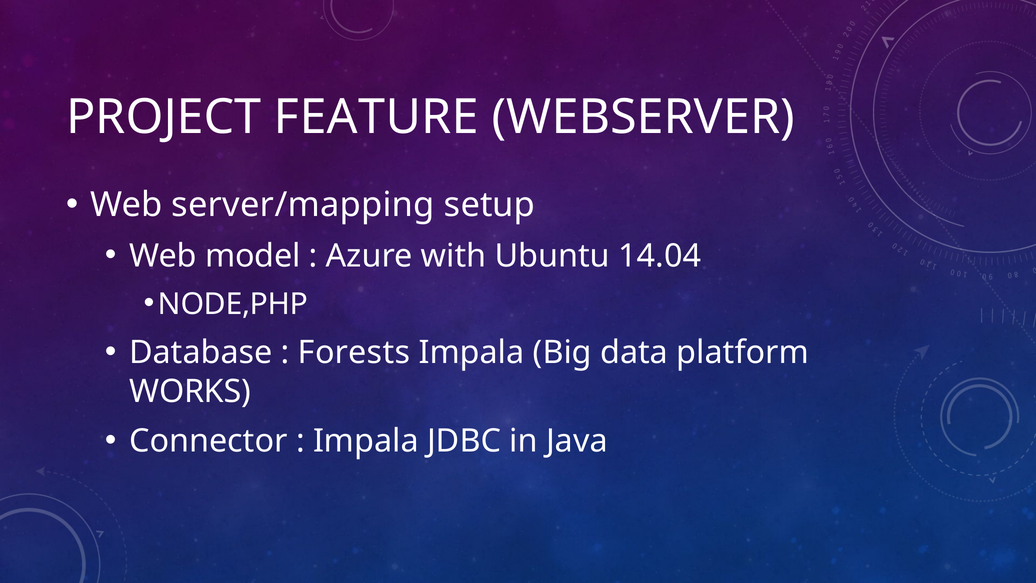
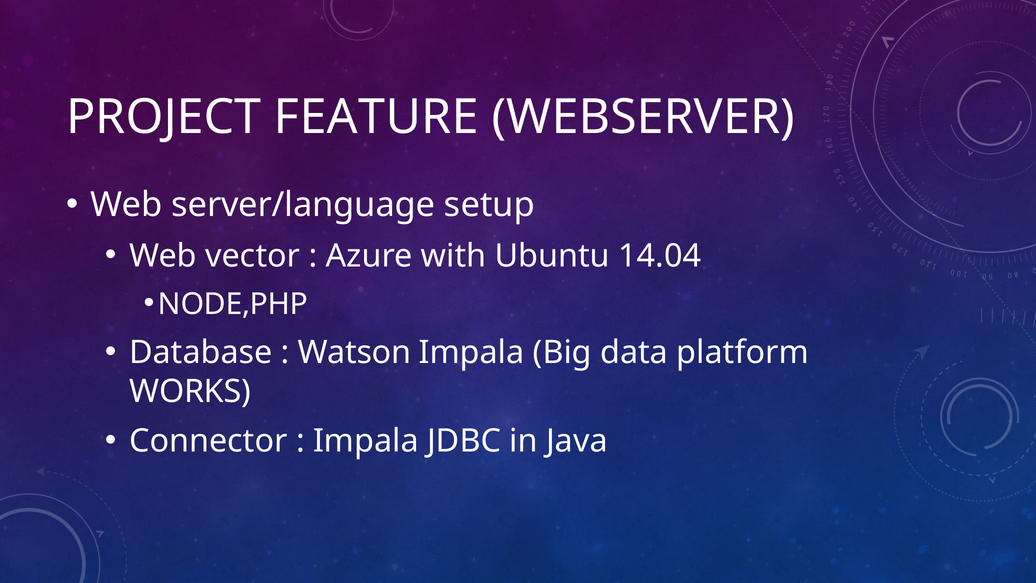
server/mapping: server/mapping -> server/language (303, 205)
model: model -> vector (253, 256)
Forests: Forests -> Watson (354, 352)
